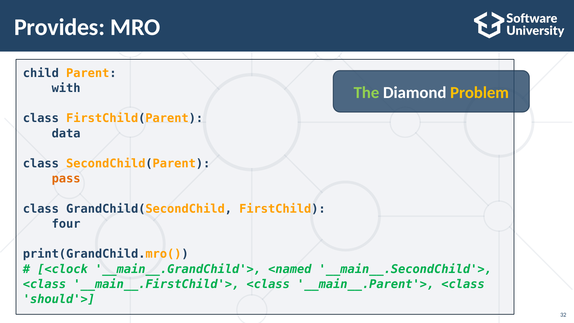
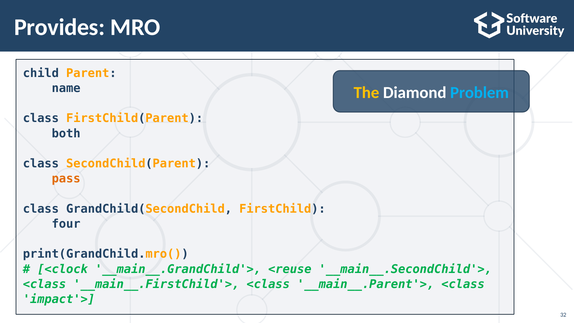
with: with -> name (66, 88)
The colour: light green -> yellow (366, 92)
Problem colour: yellow -> light blue (480, 92)
data: data -> both (66, 133)
<named: <named -> <reuse (290, 269)
should'>: should'> -> impact'> (59, 299)
